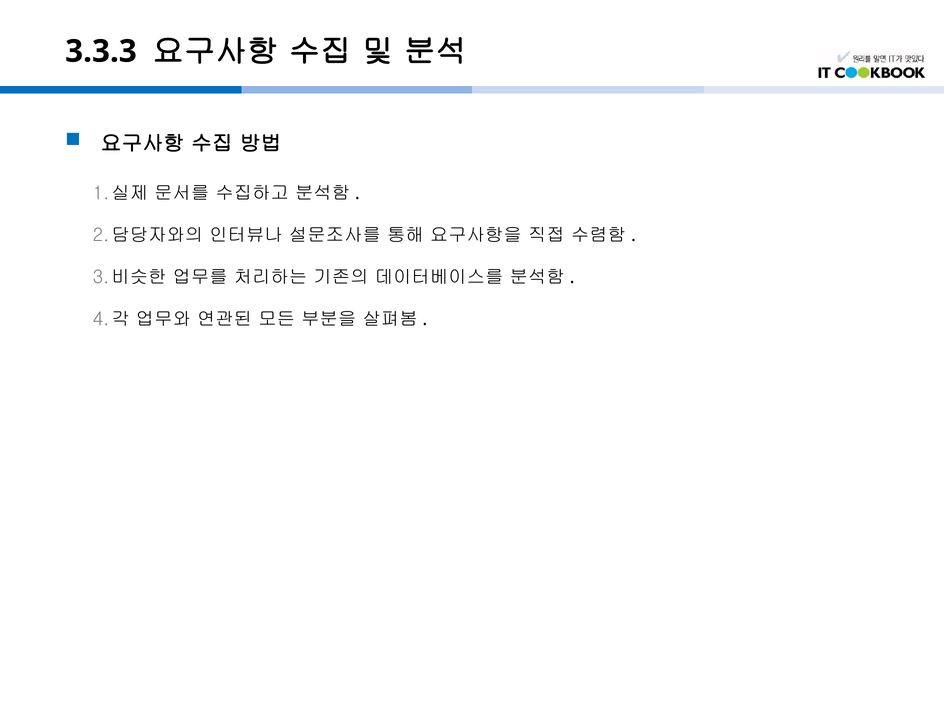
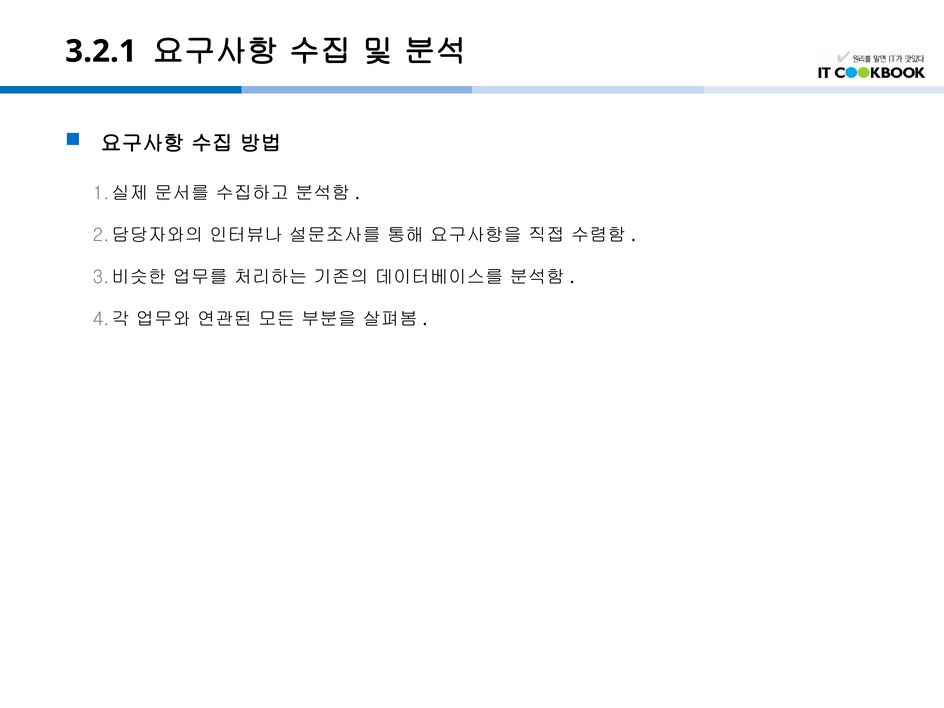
3.3.3: 3.3.3 -> 3.2.1 (101, 51)
